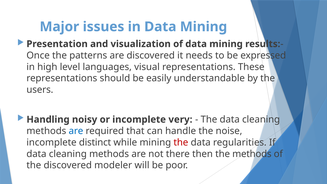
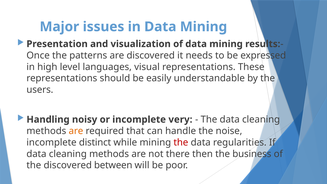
are colour: blue -> orange (76, 131)
the methods: methods -> business (252, 154)
modeler: modeler -> between (113, 165)
